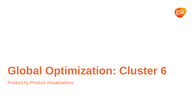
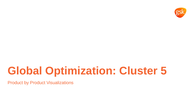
6: 6 -> 5 (164, 71)
